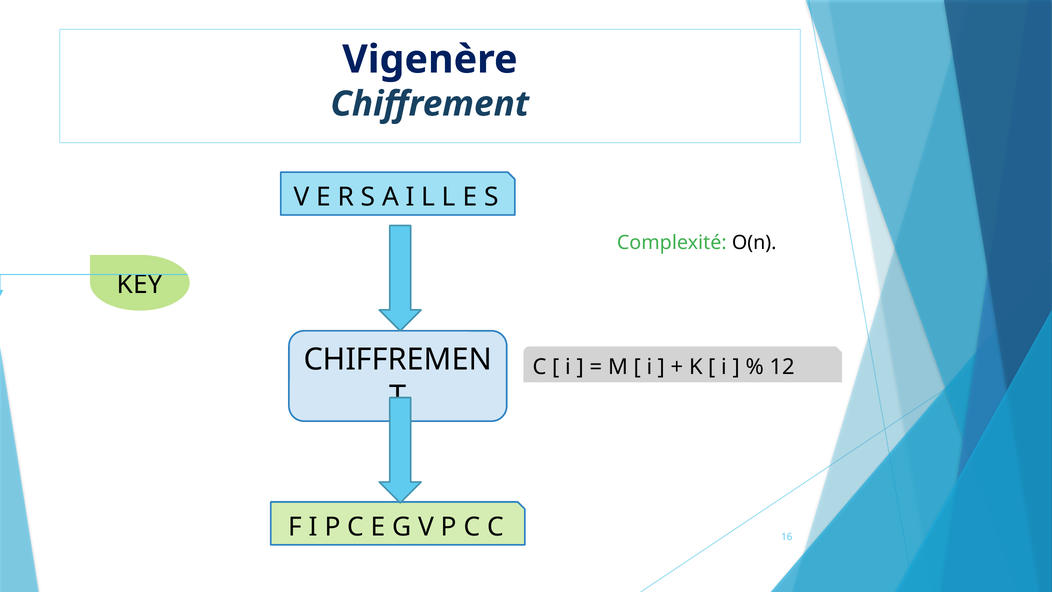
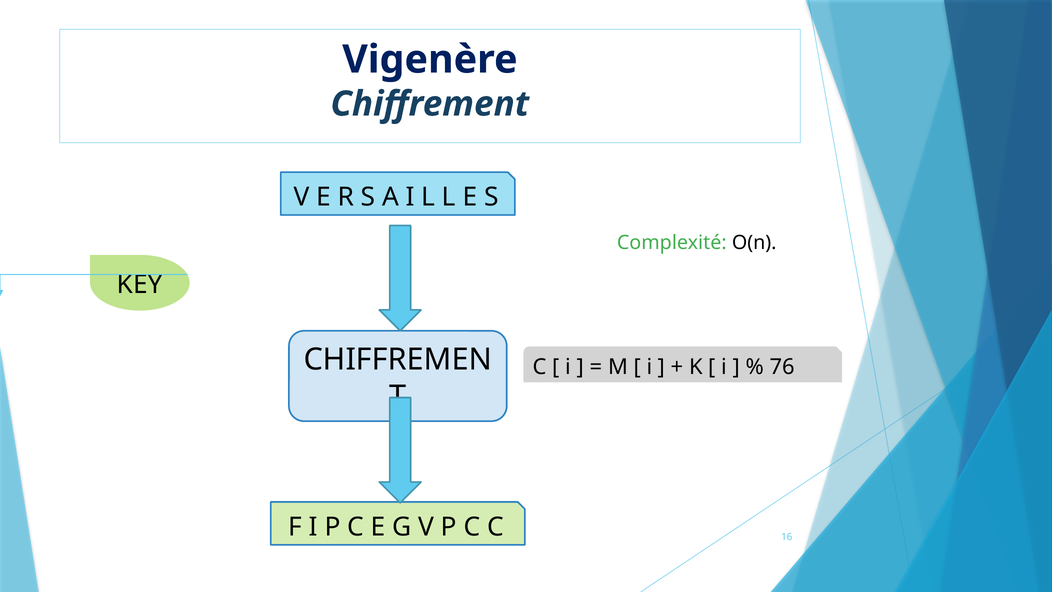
12: 12 -> 76 (782, 367)
